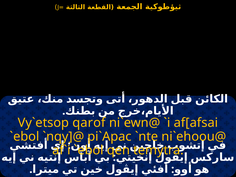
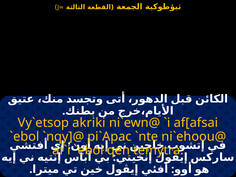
qarof: qarof -> akriki (89, 123)
